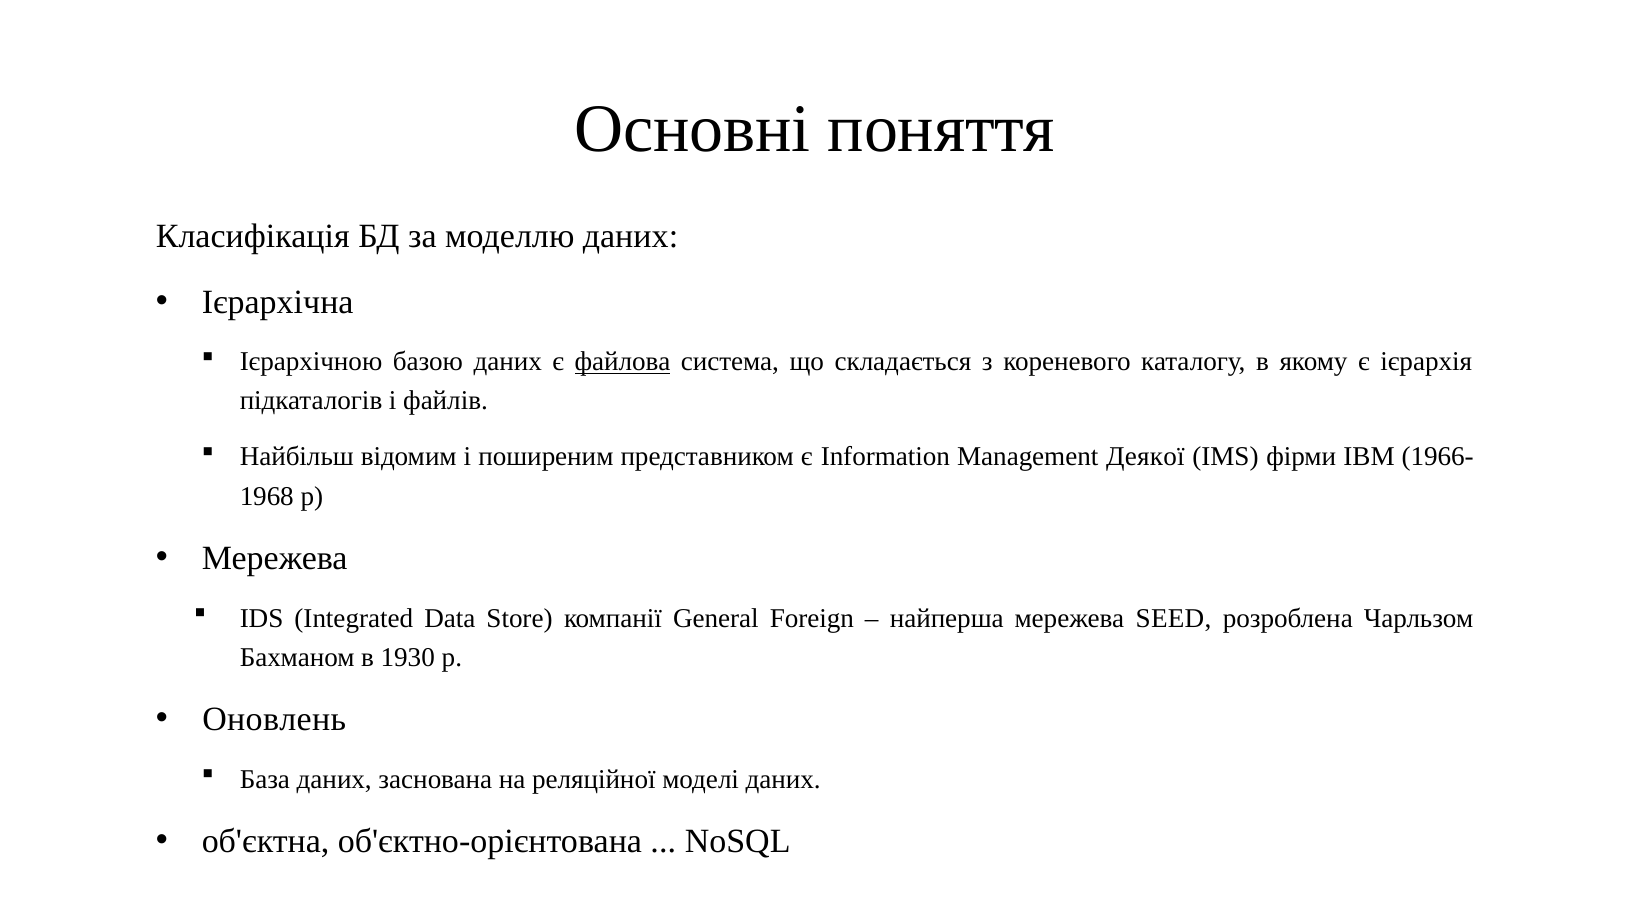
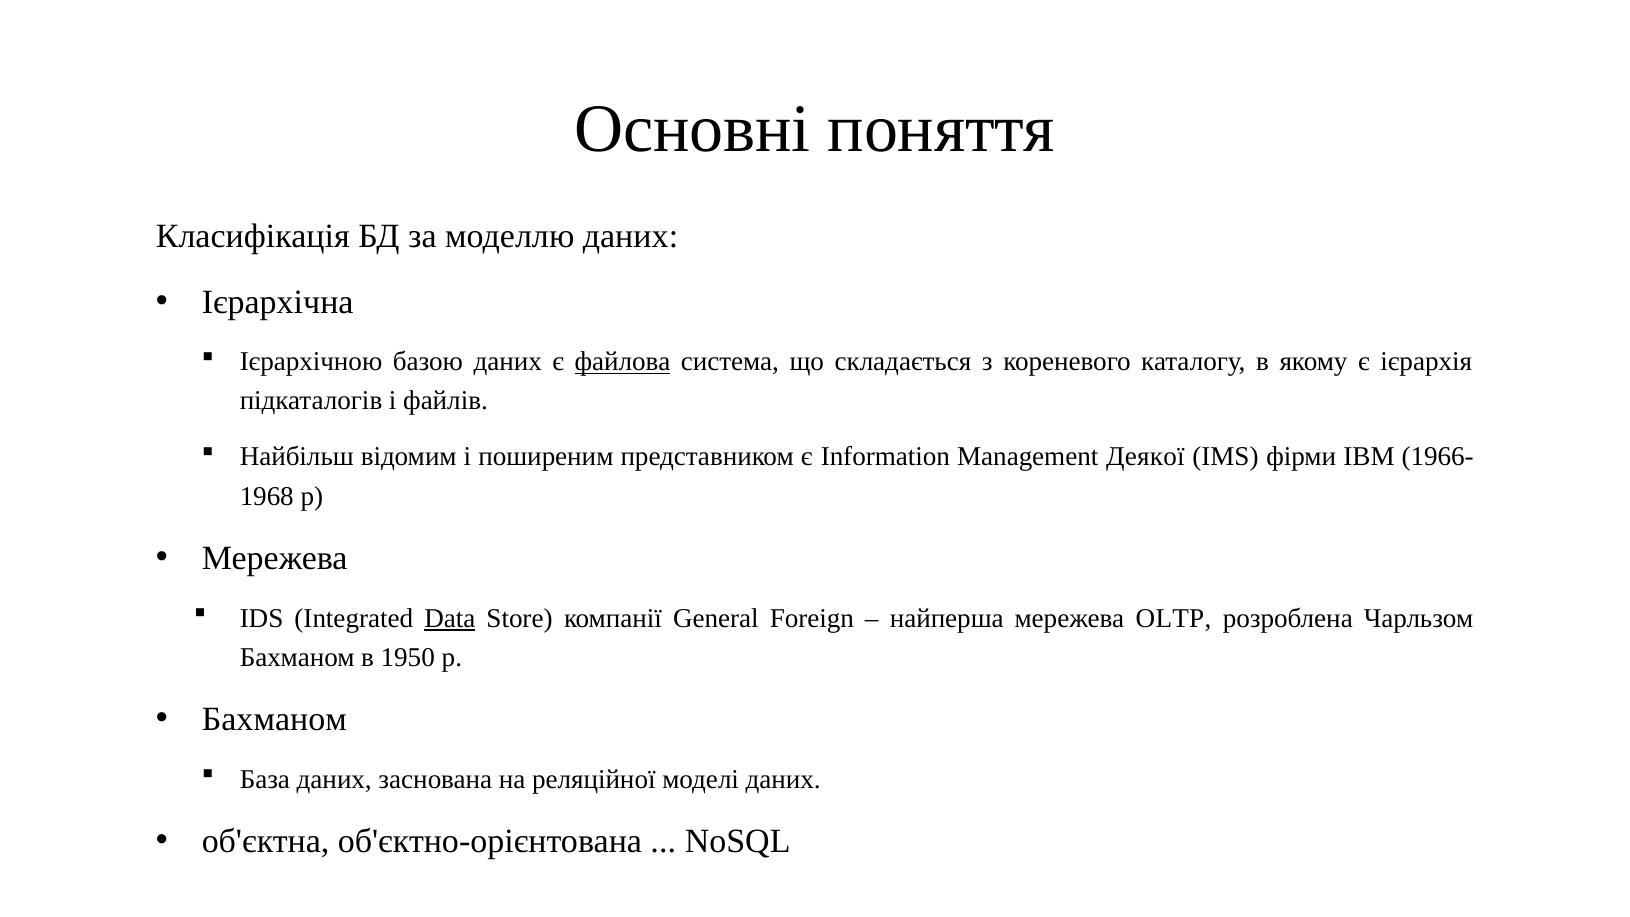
Data underline: none -> present (450, 618)
SEED: SEED -> OLTP (1173, 618)
1930: 1930 -> 1950 (408, 657)
Оновлень: Оновлень -> Бахманом (274, 719)
